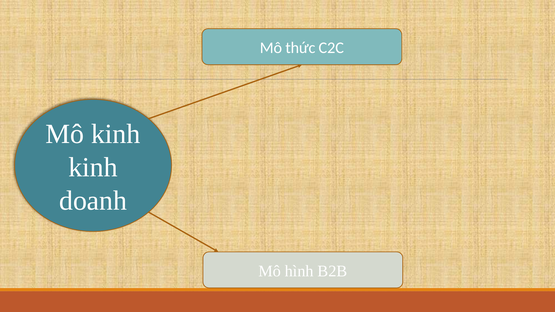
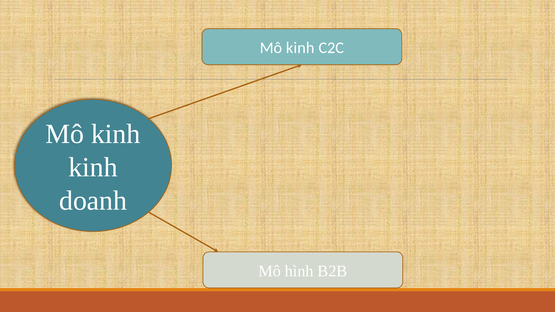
thức: thức -> kinh (300, 48)
